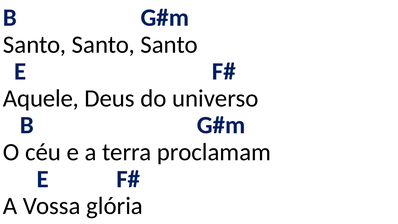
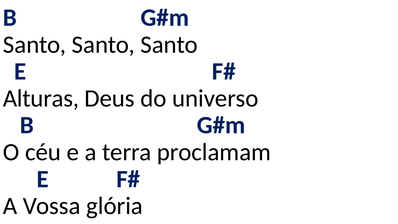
Aquele: Aquele -> Alturas (41, 98)
